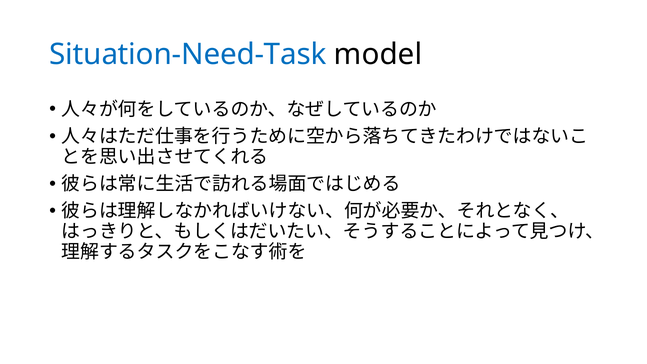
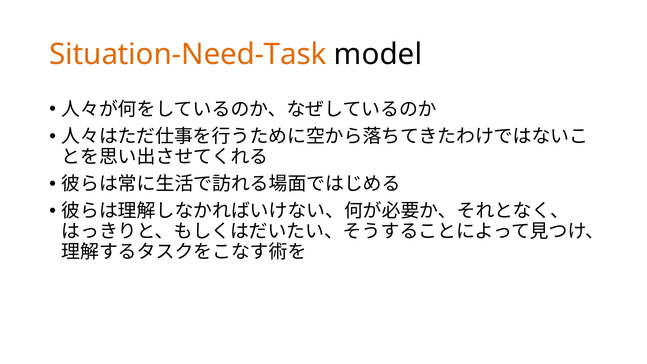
Situation-Need-Task colour: blue -> orange (188, 54)
